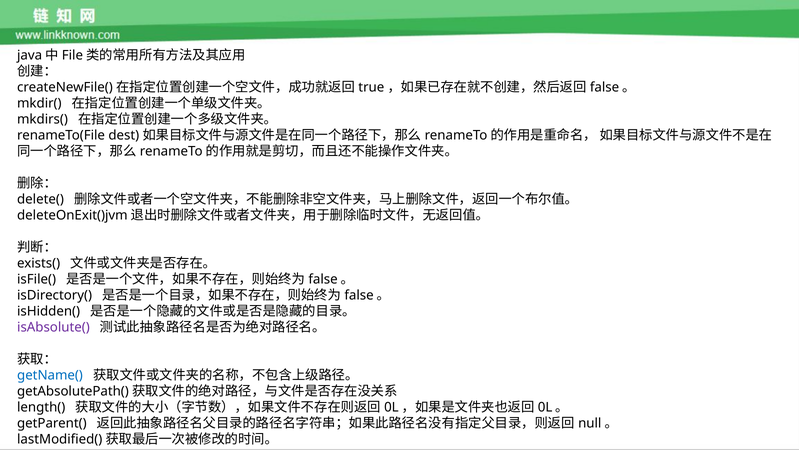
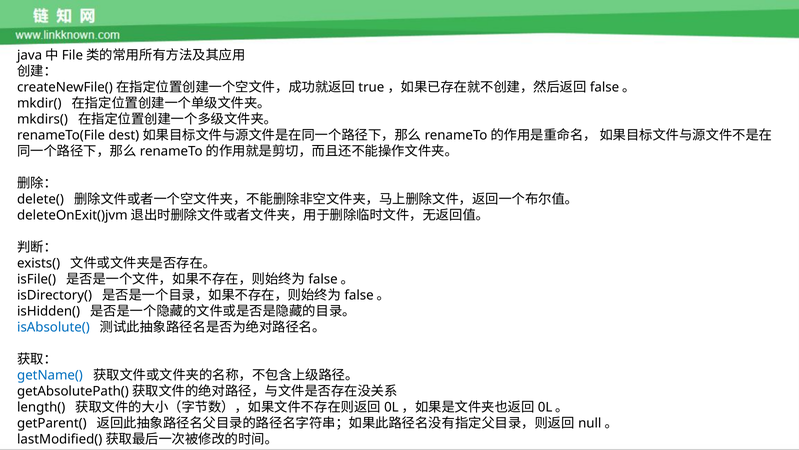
isAbsolute( colour: purple -> blue (53, 327)
